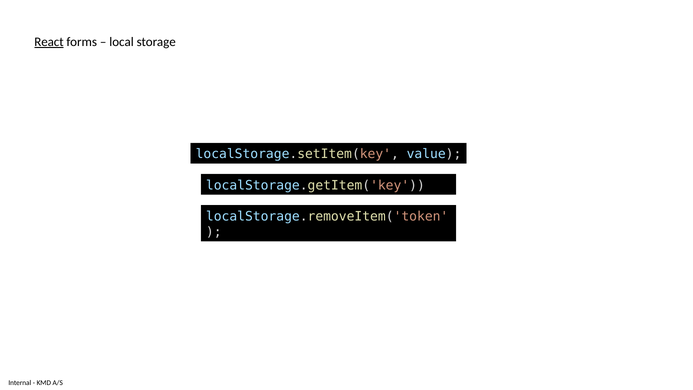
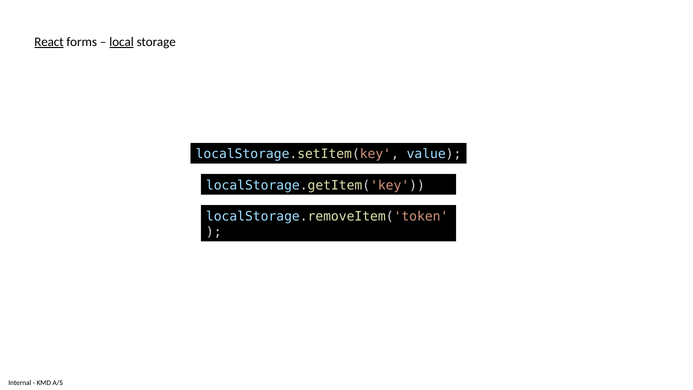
local underline: none -> present (122, 42)
